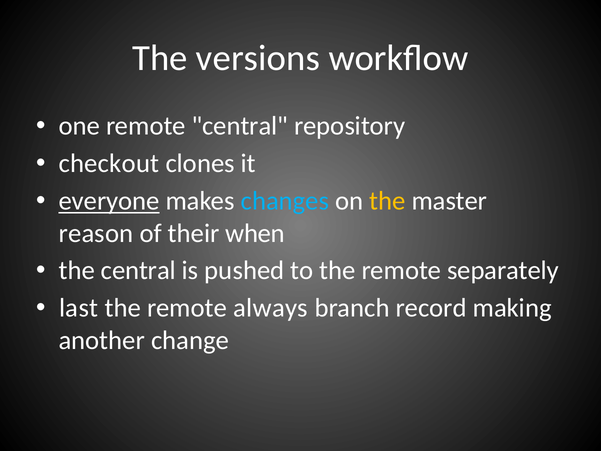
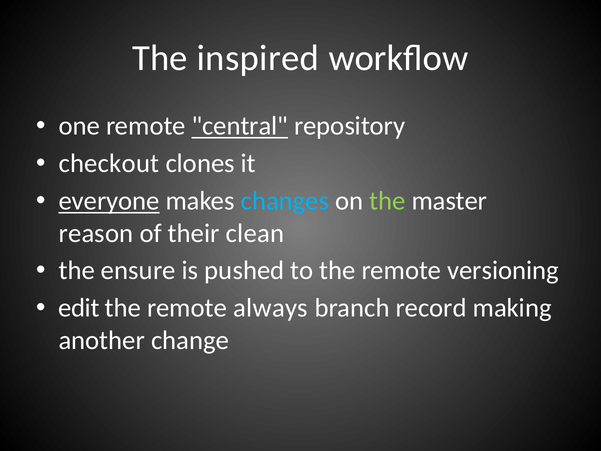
versions: versions -> inspired (258, 58)
central underline: none -> present (240, 126)
the colour: yellow -> light green (387, 201)
when: when -> clean (255, 233)
the central: central -> ensure (138, 270)
separately: separately -> versioning (503, 270)
last: last -> edit (79, 308)
